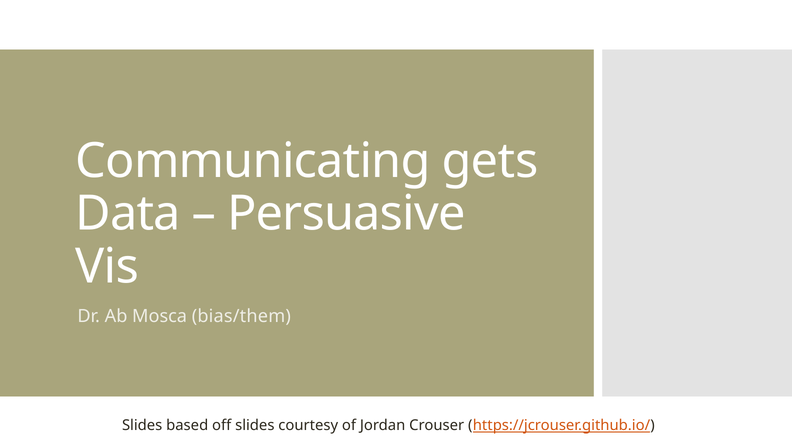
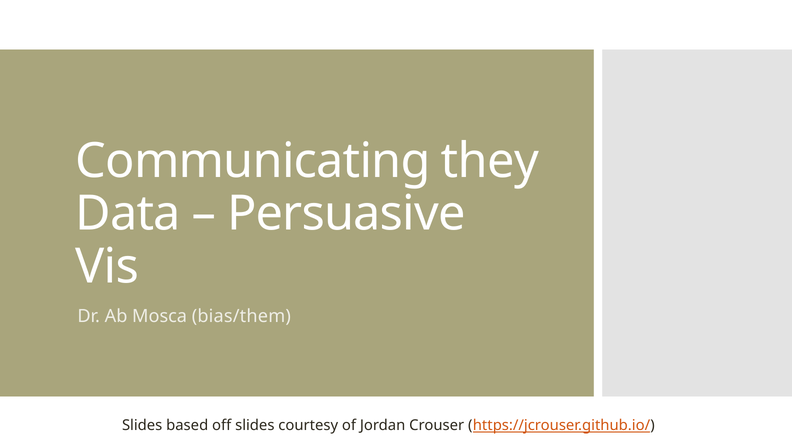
gets: gets -> they (490, 161)
